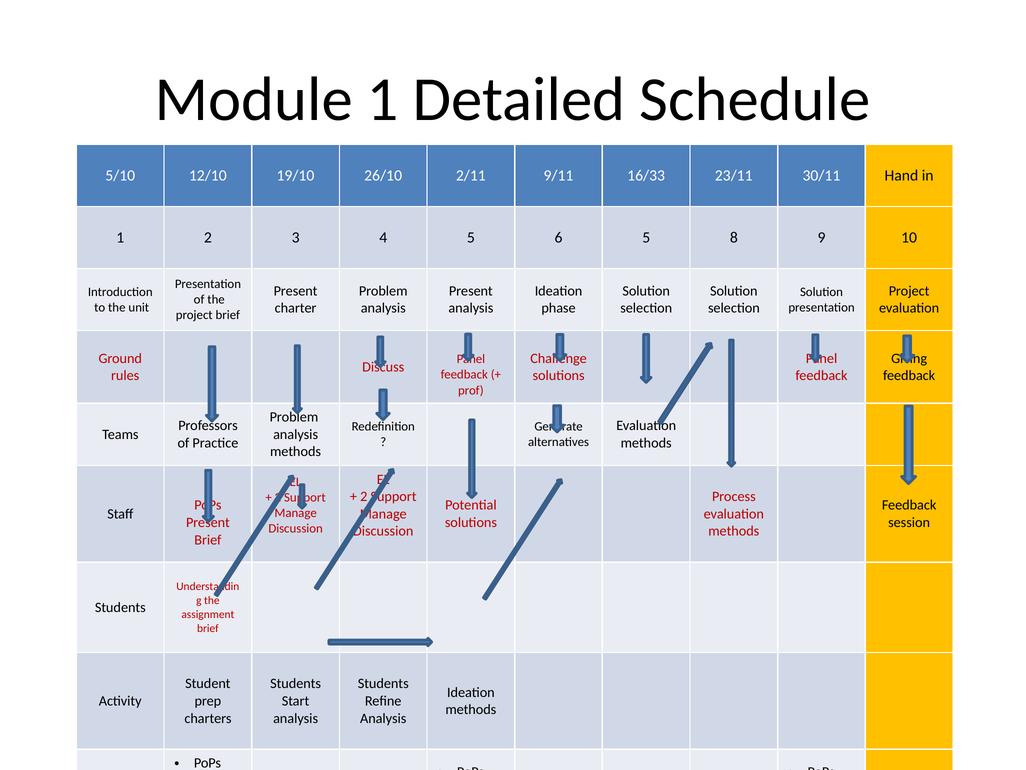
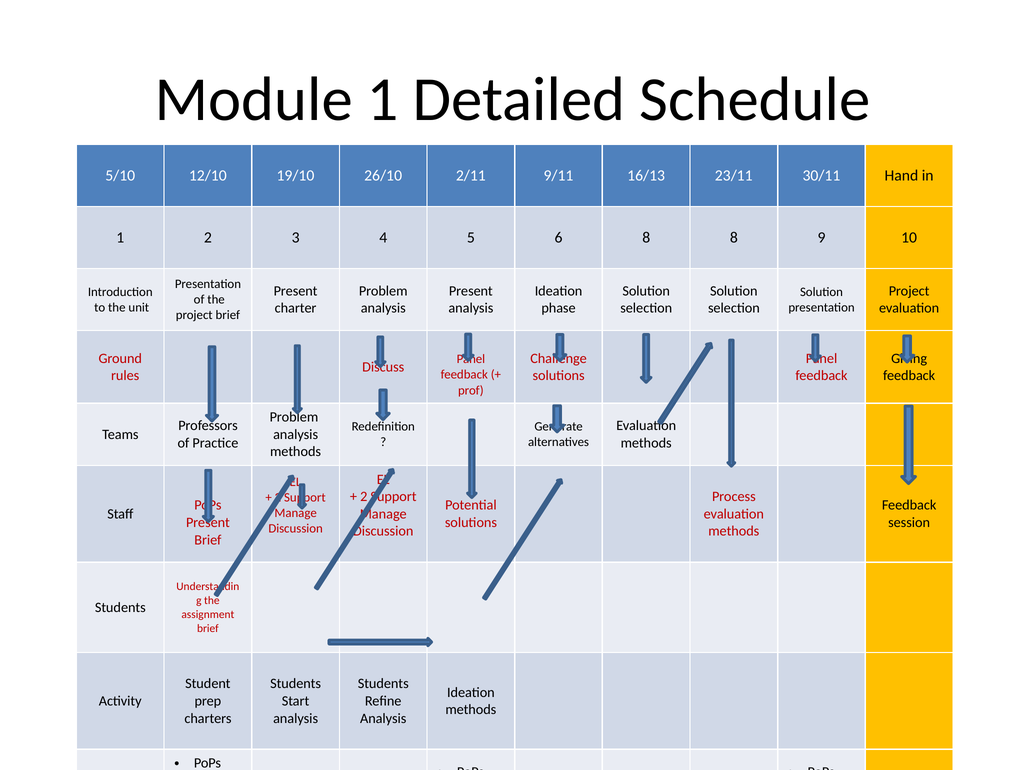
16/33: 16/33 -> 16/13 (646, 176)
6 5: 5 -> 8 (646, 238)
